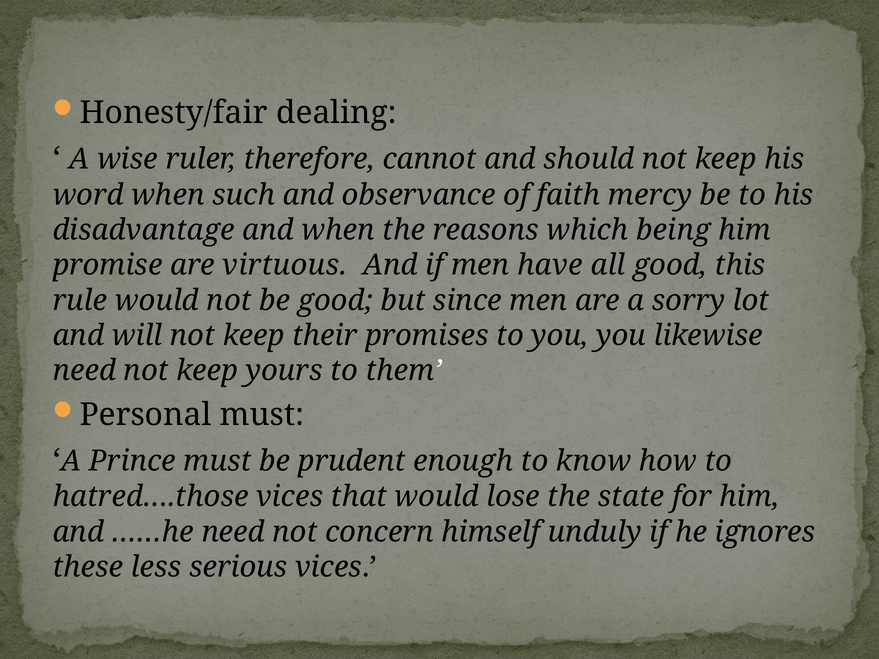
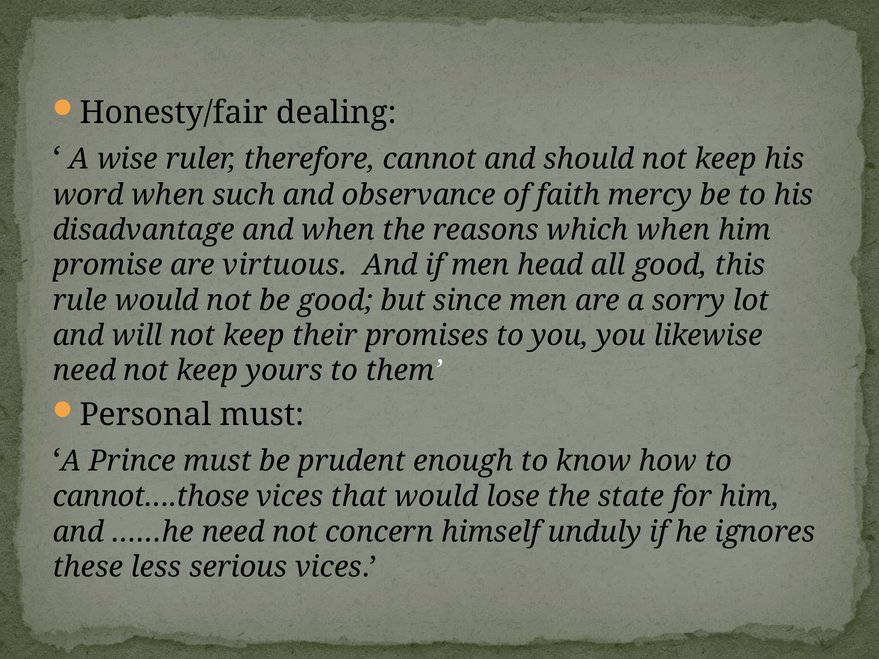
which being: being -> when (673, 230)
have: have -> head (550, 265)
hatred….those: hatred….those -> cannot….those (151, 497)
